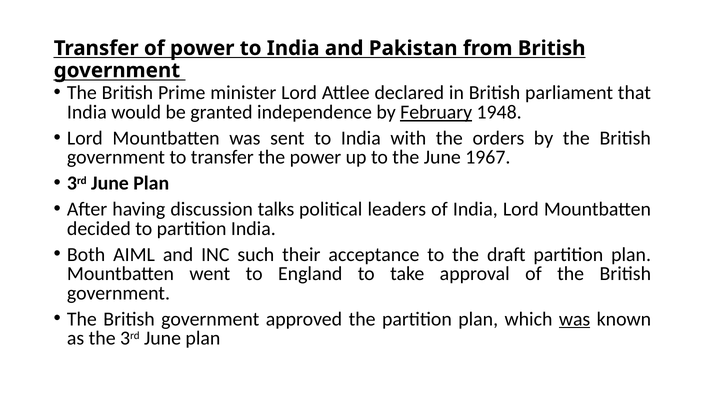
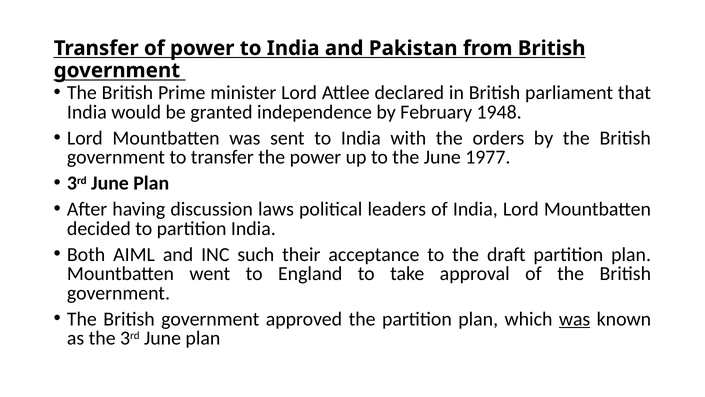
February underline: present -> none (436, 112)
1967: 1967 -> 1977 (488, 157)
talks: talks -> laws (276, 209)
